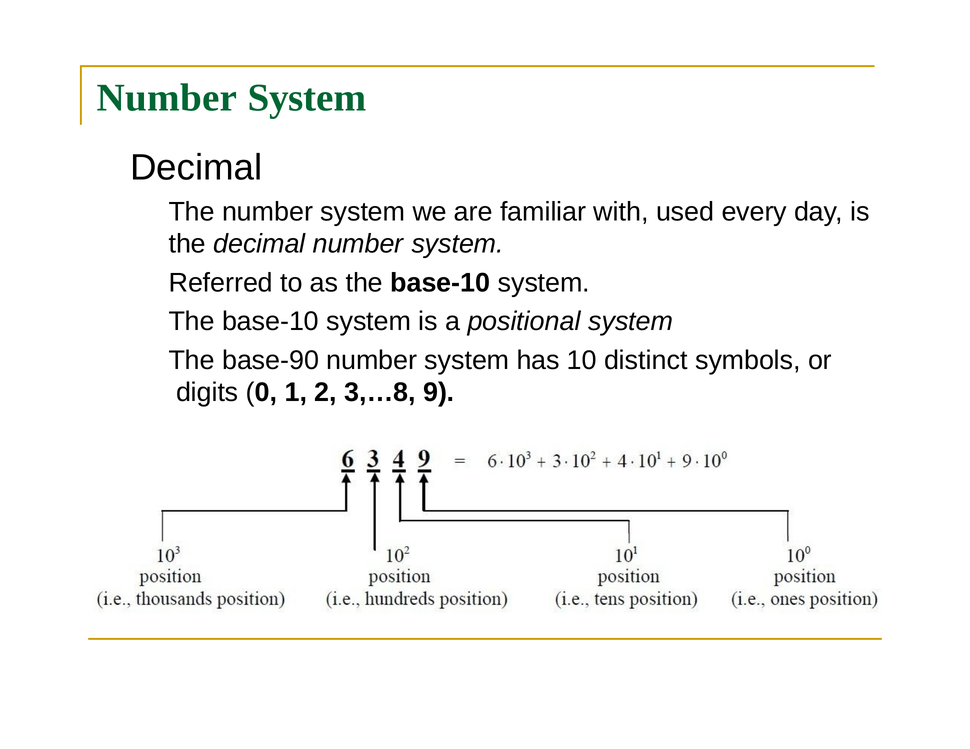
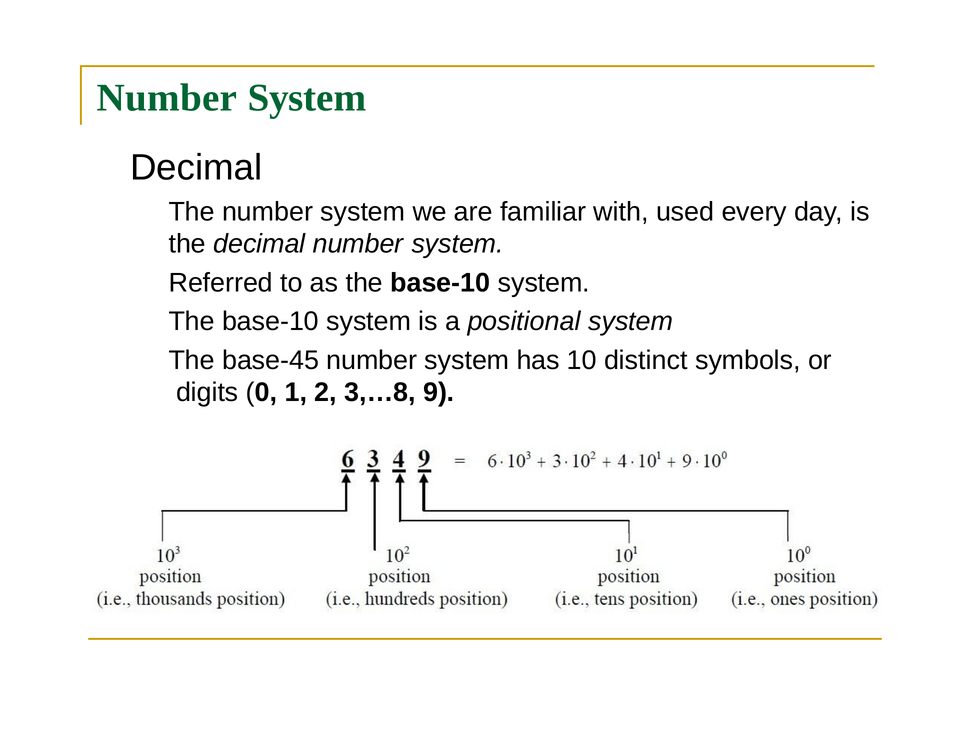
base-90: base-90 -> base-45 (271, 361)
